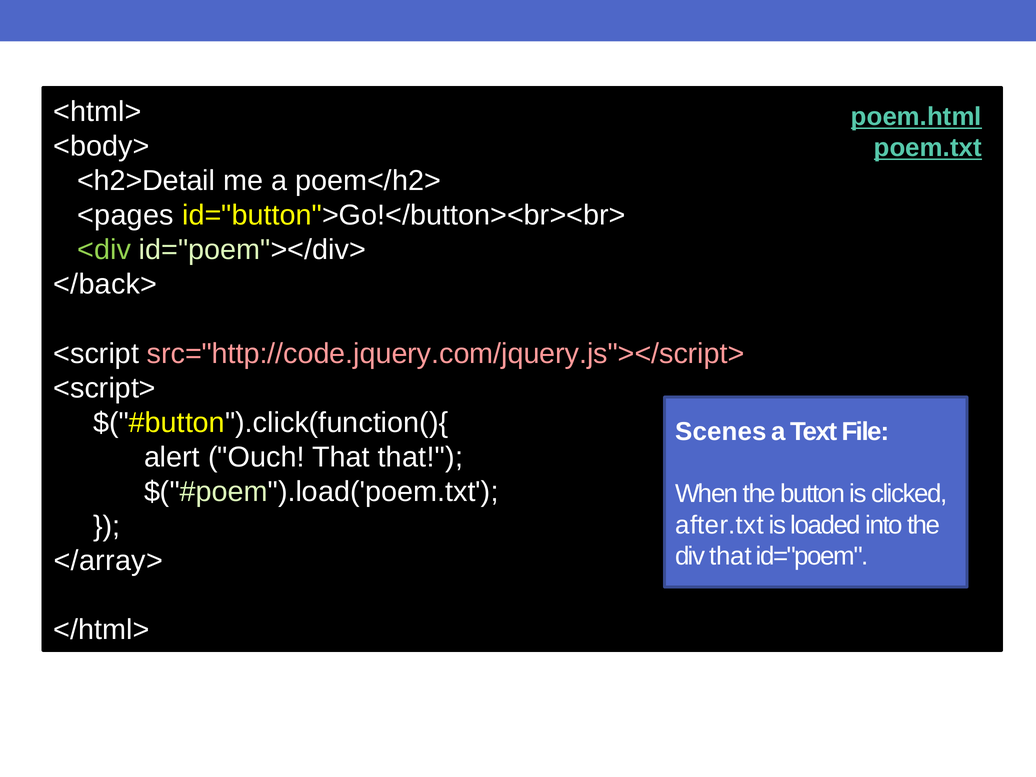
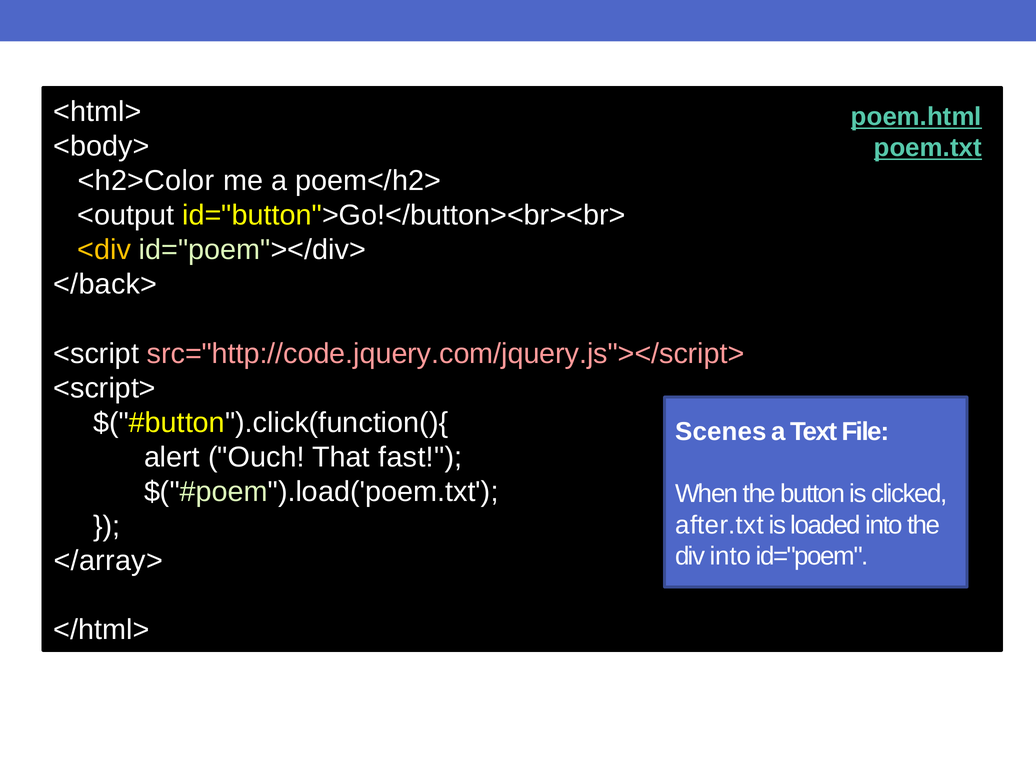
<h2>Detail: <h2>Detail -> <h2>Color (146, 181)
<pages: <pages -> <output (126, 215)
<div colour: light green -> yellow (104, 250)
That that: that -> fast (420, 457)
div that: that -> into (730, 556)
